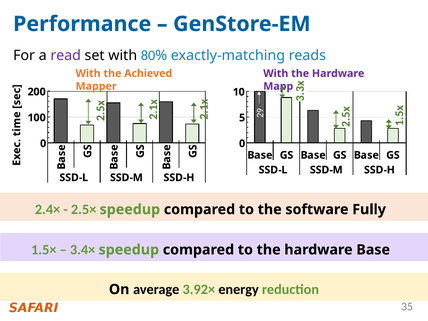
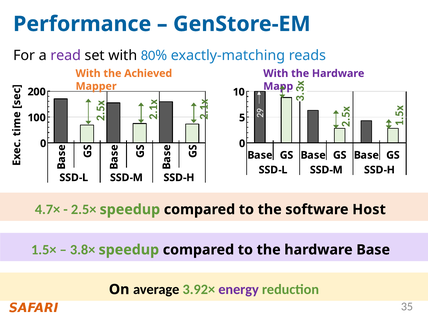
2.4×: 2.4× -> 4.7× (48, 209)
Fully: Fully -> Host (369, 209)
3.4×: 3.4× -> 3.8× (83, 250)
energy colour: black -> purple (239, 289)
